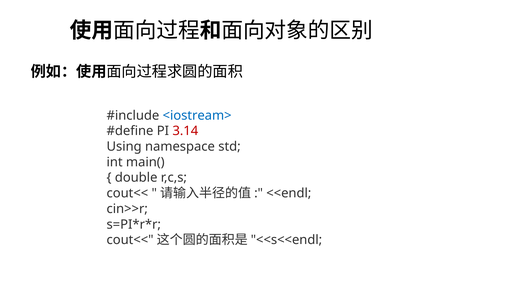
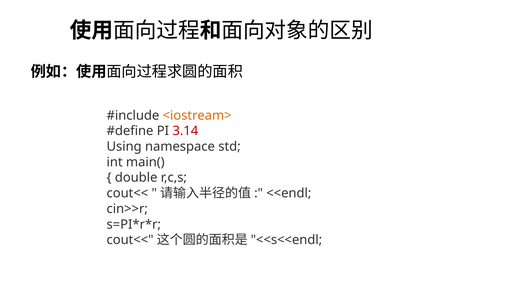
<iostream> colour: blue -> orange (197, 116)
